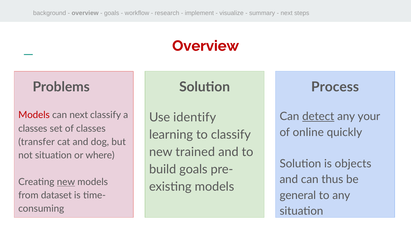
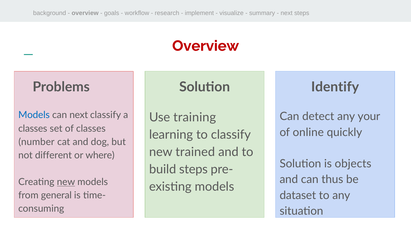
Process: Process -> Identify (335, 87)
Models colour: red -> blue (34, 115)
detect underline: present -> none (318, 117)
identify: identify -> training (195, 118)
transfer: transfer -> number (36, 142)
not situation: situation -> different (53, 155)
build goals: goals -> steps (193, 170)
general: general -> dataset (298, 195)
dataset: dataset -> general (56, 195)
